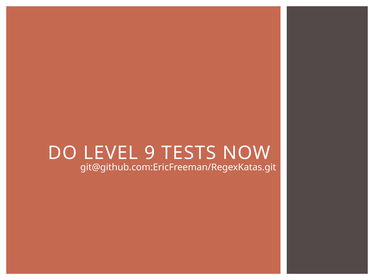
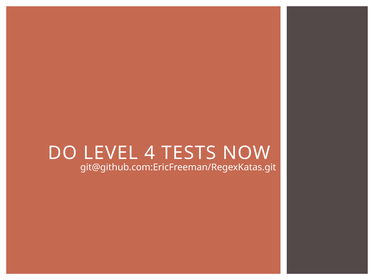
9: 9 -> 4 (150, 153)
